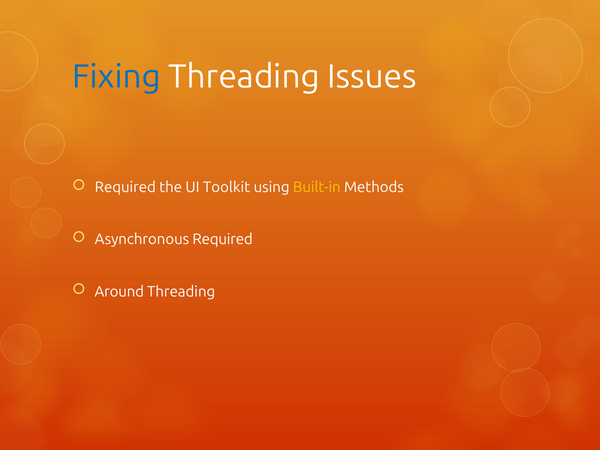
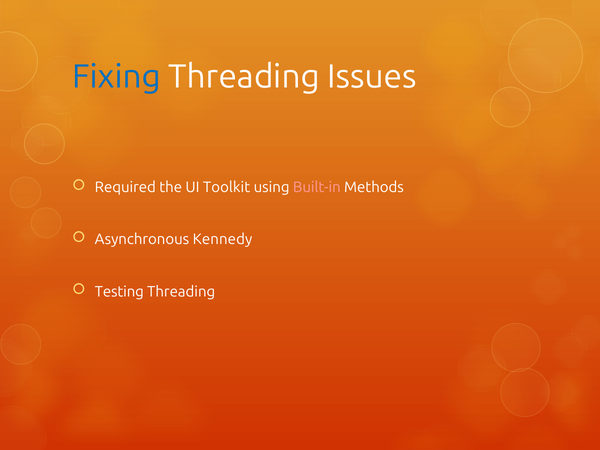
Built-in colour: yellow -> pink (317, 188)
Asynchronous Required: Required -> Kennedy (222, 240)
Around: Around -> Testing (119, 292)
